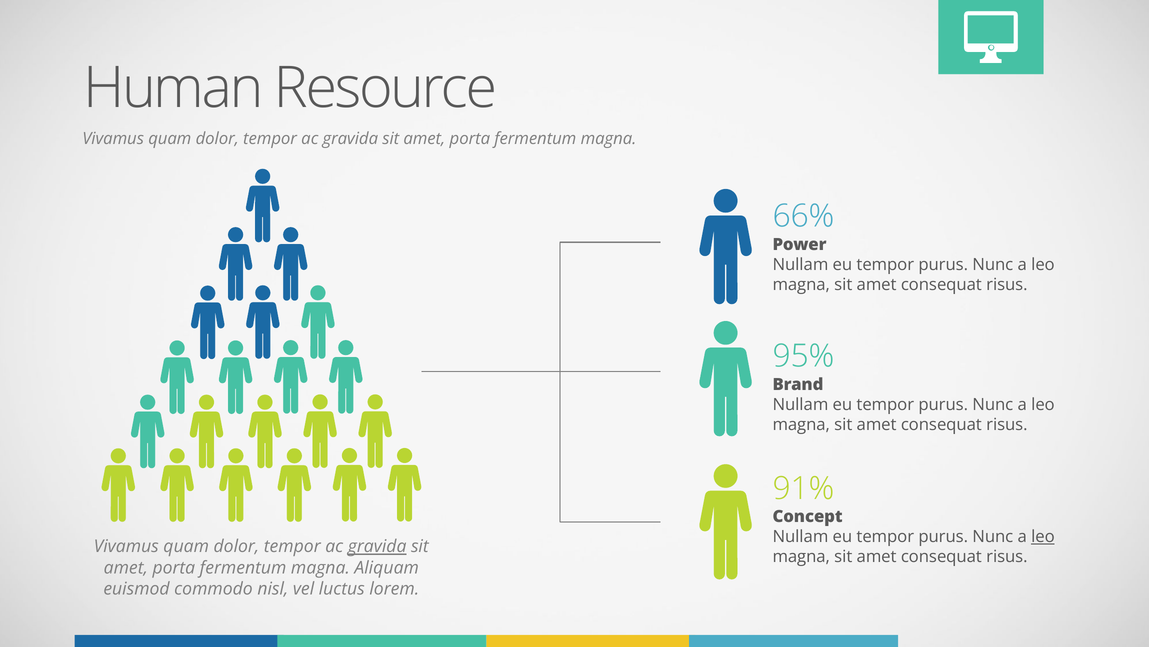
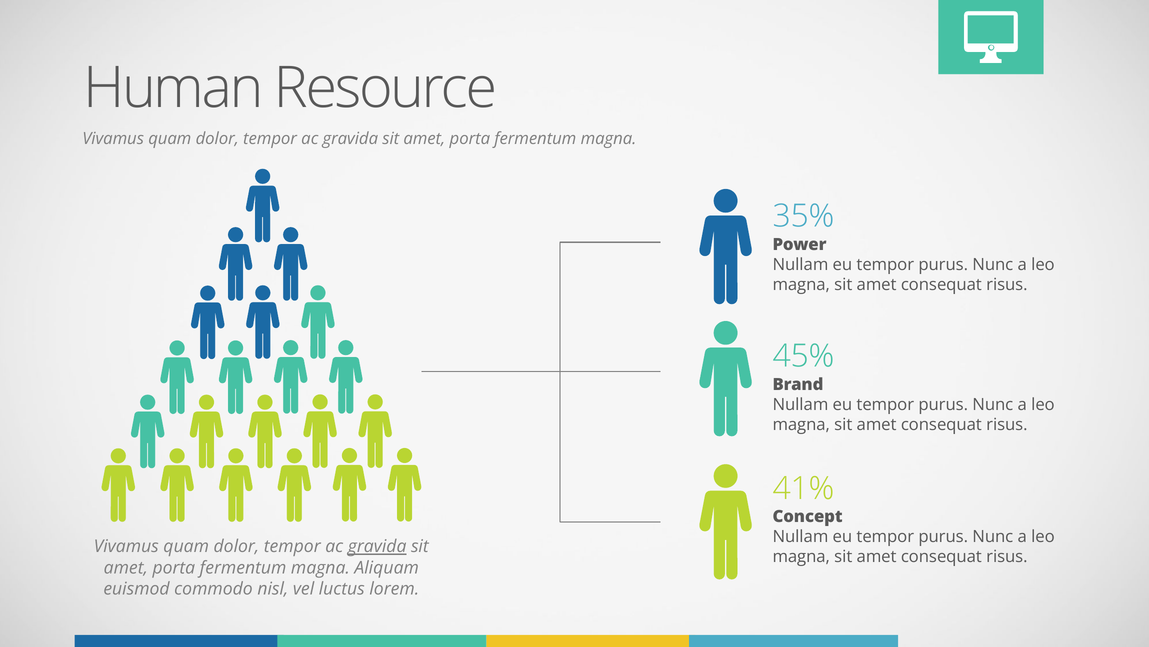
66%: 66% -> 35% (804, 216)
95%: 95% -> 45% (804, 356)
91%: 91% -> 41% (804, 488)
leo underline: present -> none (1043, 536)
